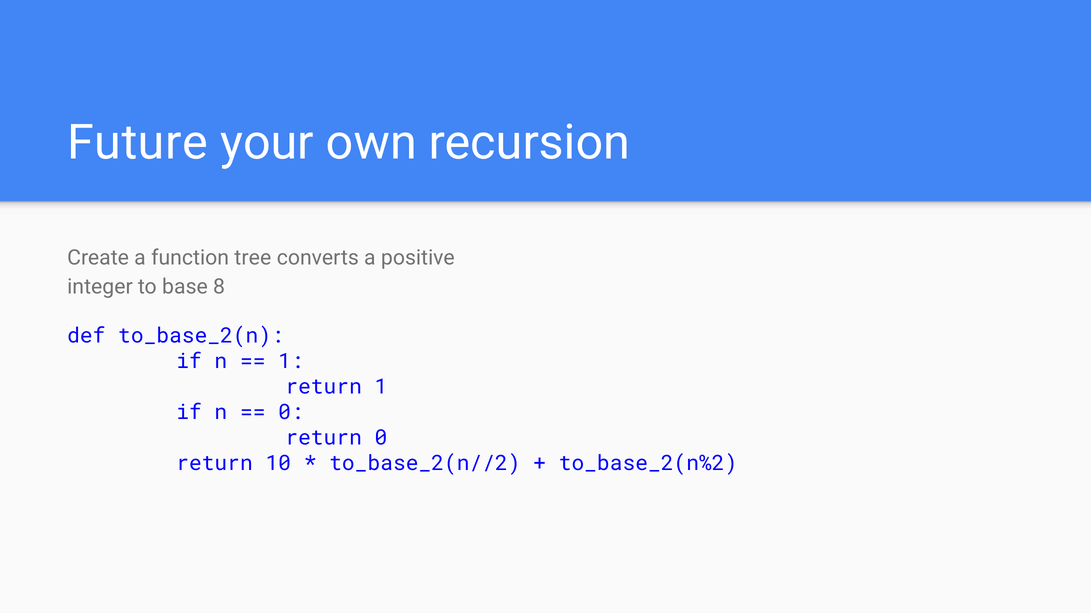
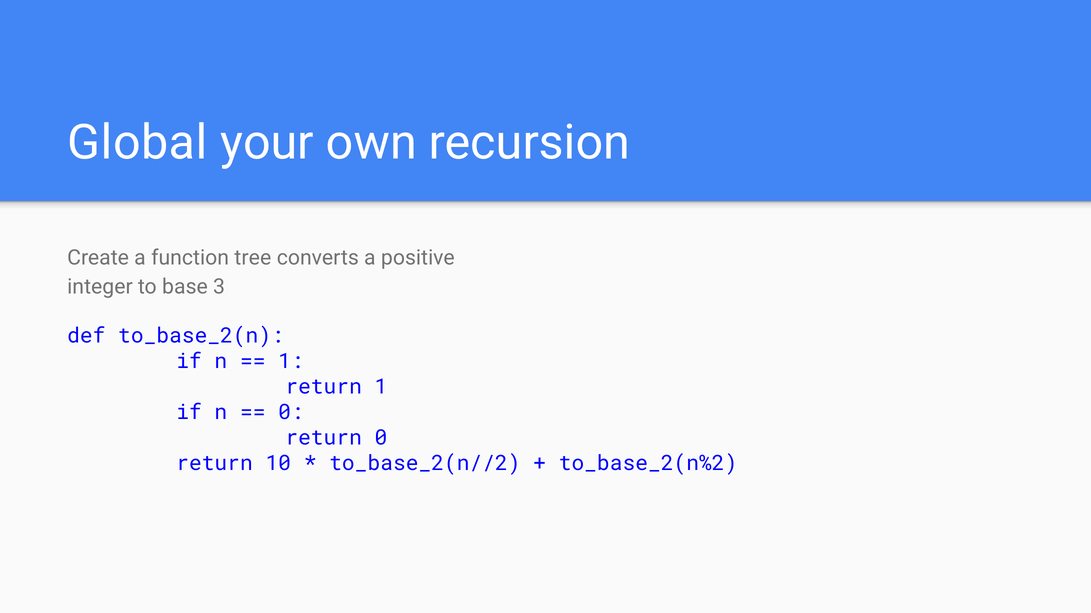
Future: Future -> Global (137, 143)
8: 8 -> 3 (219, 287)
